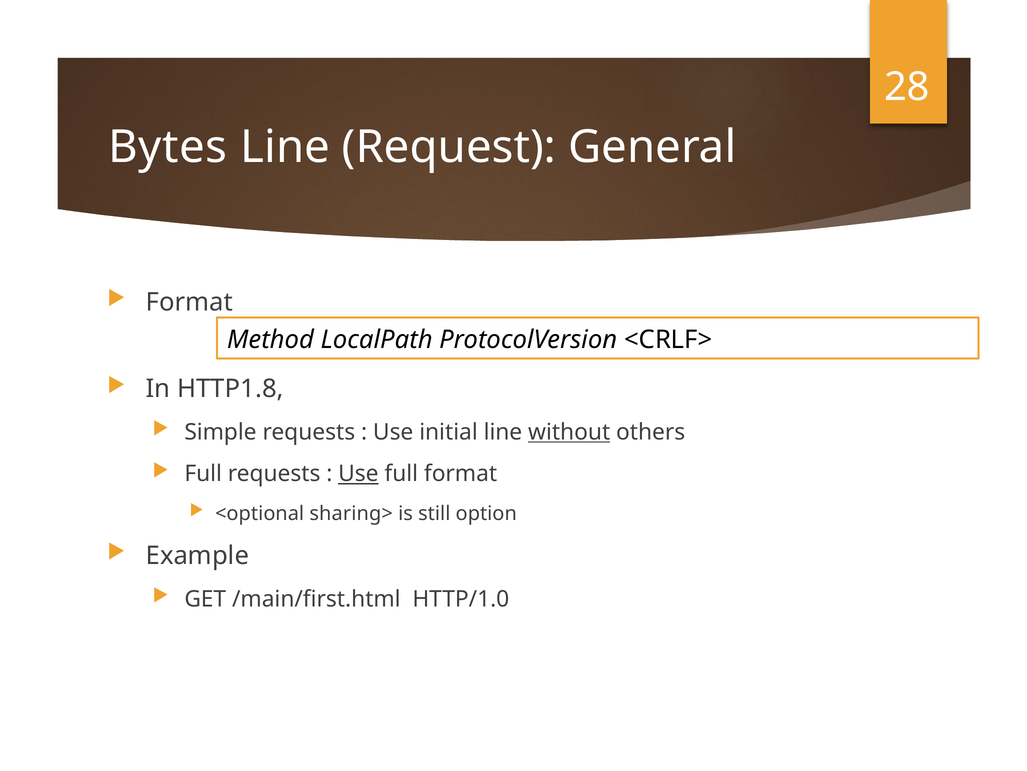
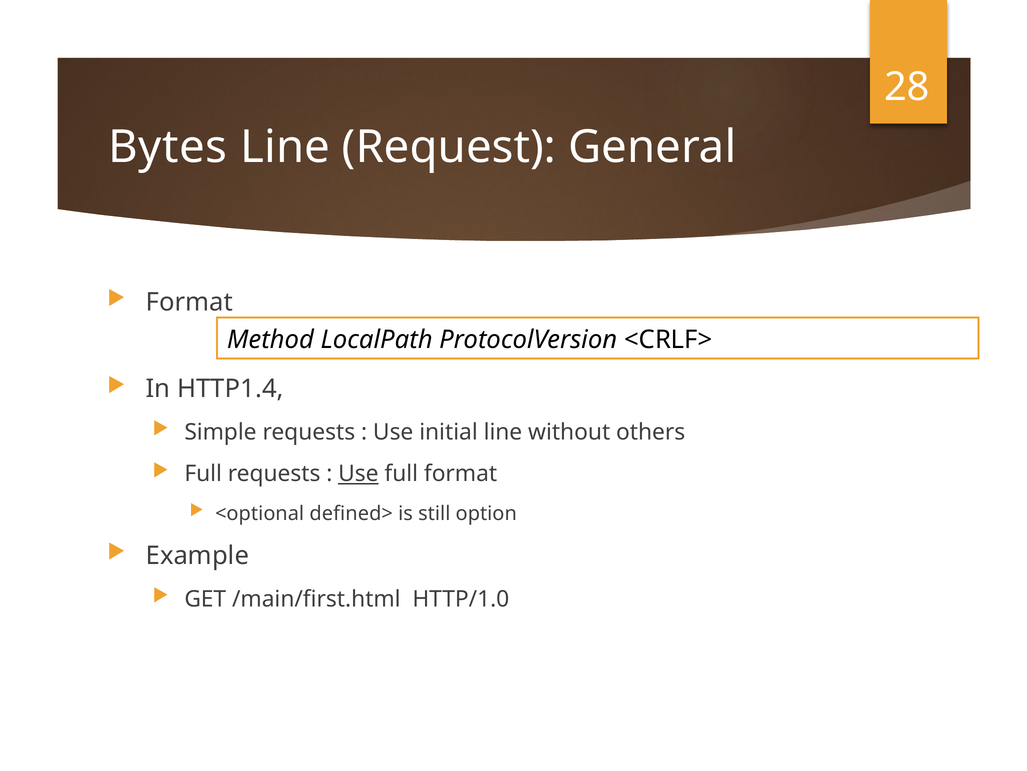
HTTP1.8: HTTP1.8 -> HTTP1.4 (230, 389)
without underline: present -> none (569, 432)
sharing>: sharing> -> defined> (351, 513)
